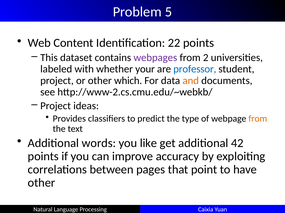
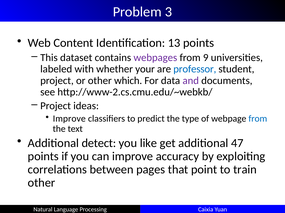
5: 5 -> 3 (169, 12)
22: 22 -> 13 (174, 43)
2: 2 -> 9 (206, 58)
and colour: orange -> purple (191, 81)
Provides: Provides -> Improve (69, 119)
from colour: orange -> blue (258, 119)
words: words -> detect (99, 143)
42: 42 -> 47 (237, 143)
have: have -> train (245, 170)
